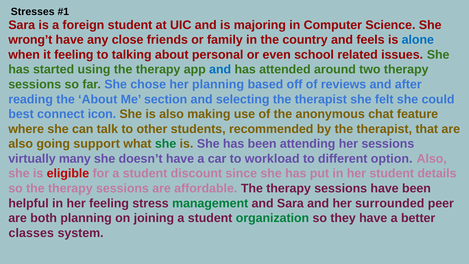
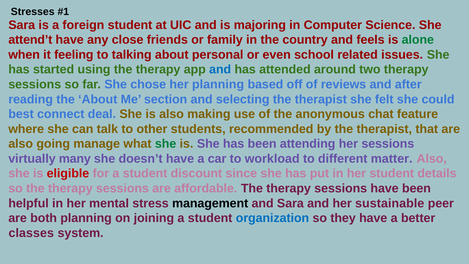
wrong’t: wrong’t -> attend’t (30, 40)
alone colour: blue -> green (418, 40)
icon: icon -> deal (102, 114)
support: support -> manage (97, 144)
option: option -> matter (392, 159)
her feeling: feeling -> mental (109, 203)
management colour: green -> black (210, 203)
surrounded: surrounded -> sustainable (390, 203)
organization colour: green -> blue (272, 218)
